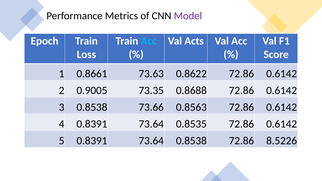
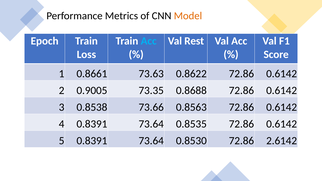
Model colour: purple -> orange (188, 16)
Acts: Acts -> Rest (194, 41)
73.64 0.8538: 0.8538 -> 0.8530 (191, 141)
8.5226: 8.5226 -> 2.6142 (282, 141)
